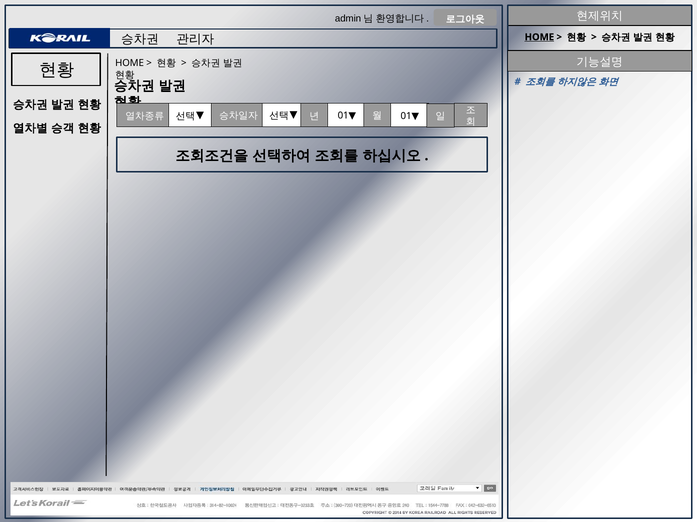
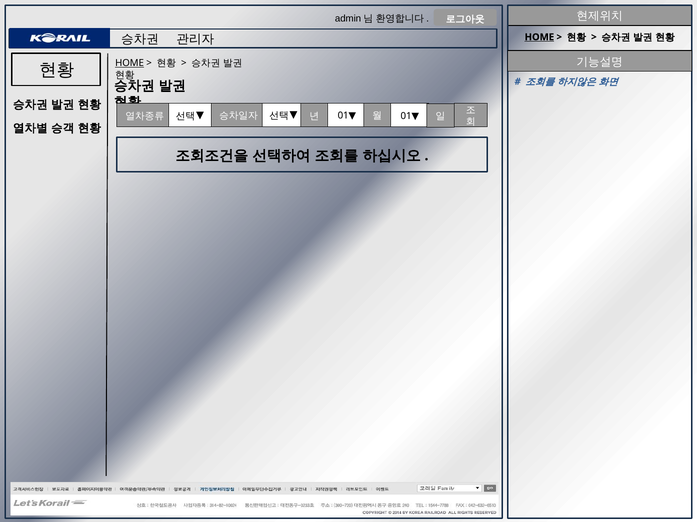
HOME underline: none -> present (130, 63)
